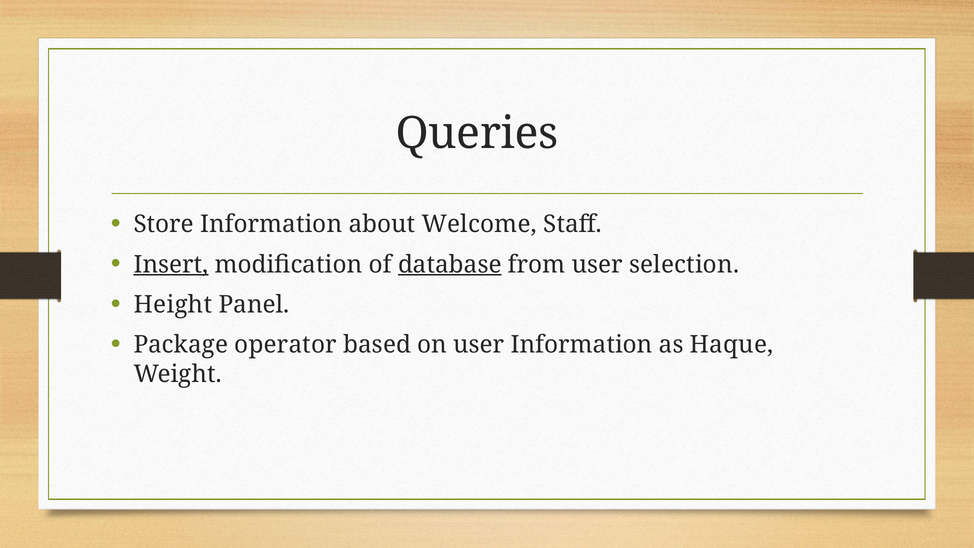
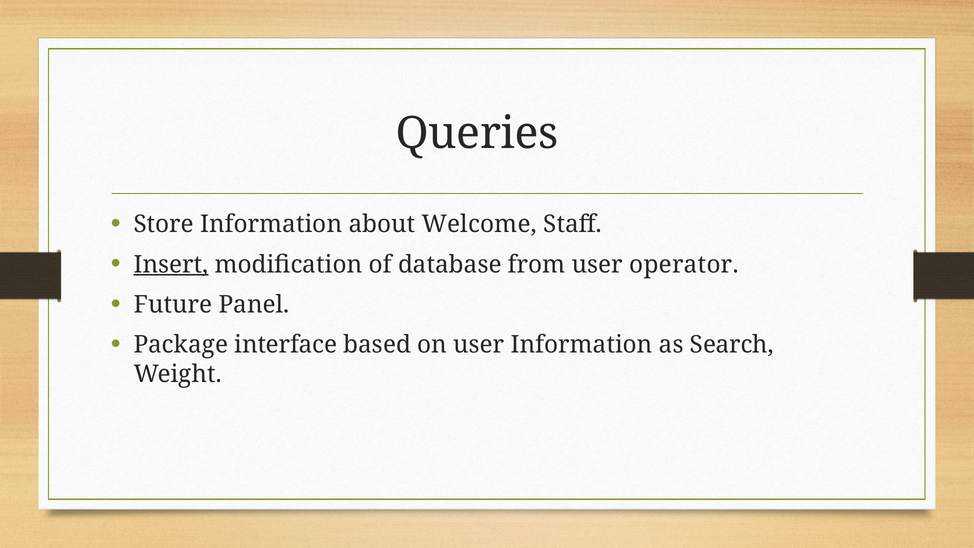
database underline: present -> none (450, 264)
selection: selection -> operator (684, 264)
Height: Height -> Future (173, 305)
operator: operator -> interface (286, 345)
Haque: Haque -> Search (732, 345)
